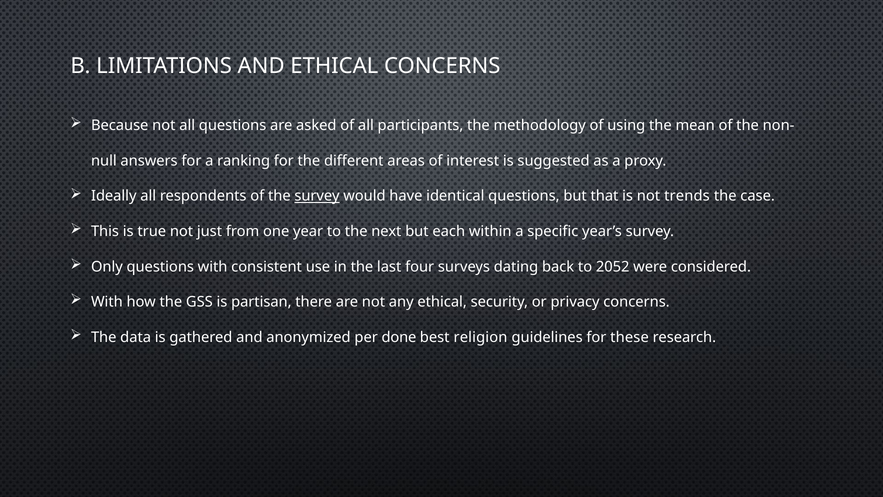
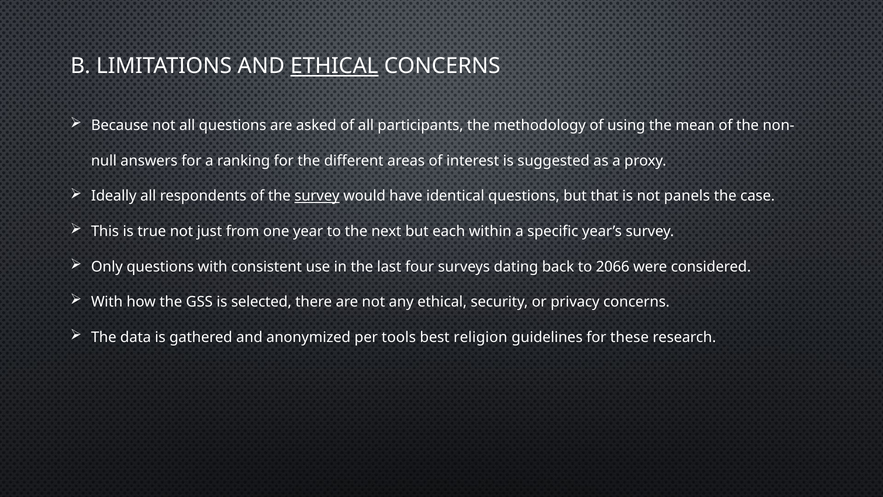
ETHICAL underline: none -> present (334, 66)
trends: trends -> panels (687, 196)
2052: 2052 -> 2066 (613, 267)
partisan: partisan -> selected (261, 302)
done: done -> tools (399, 337)
